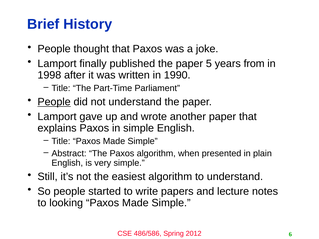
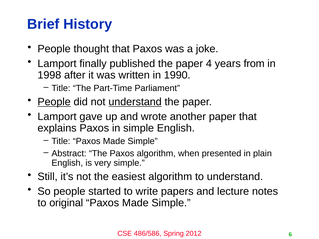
5: 5 -> 4 (209, 64)
understand underline: none -> present (135, 102)
looking: looking -> original (66, 203)
